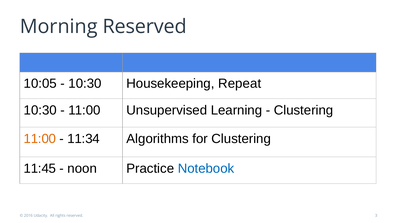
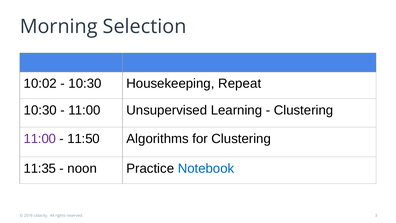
Morning Reserved: Reserved -> Selection (145, 26)
10:05: 10:05 -> 10:02 (40, 83)
11:00 colour: orange -> purple (40, 139)
11:34: 11:34 -> 11:50 (84, 139)
11:45: 11:45 -> 11:35 (40, 168)
